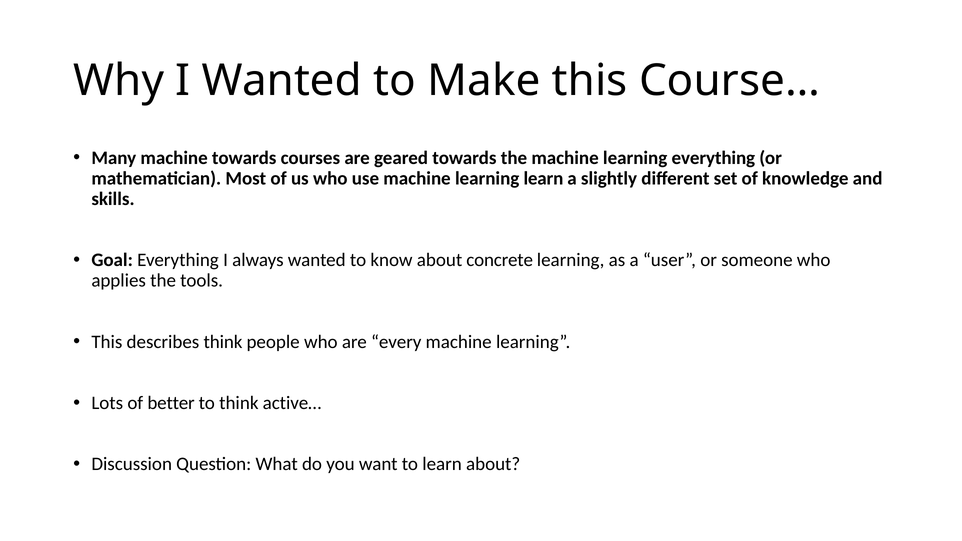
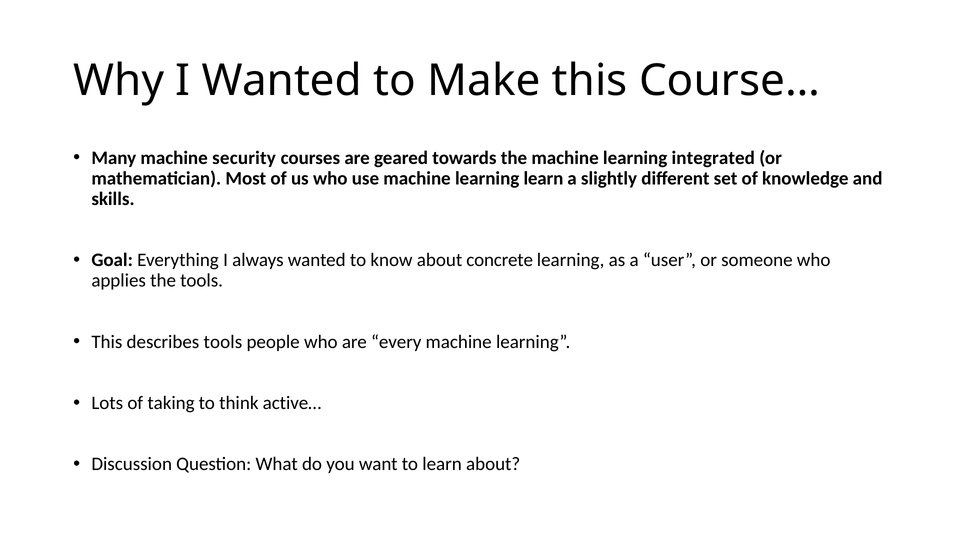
machine towards: towards -> security (244, 158)
learning everything: everything -> integrated (713, 158)
describes think: think -> tools (223, 342)
better: better -> taking (171, 403)
